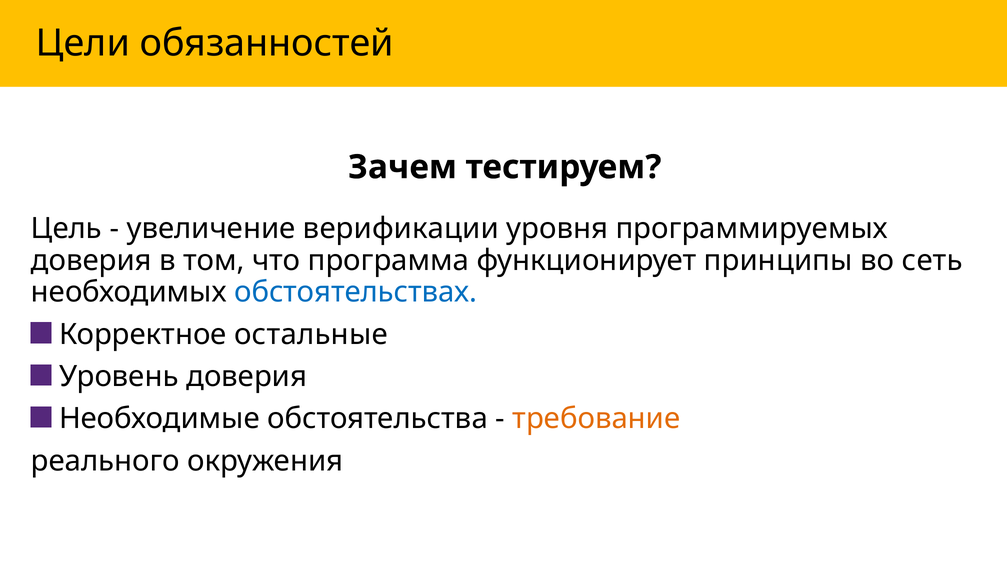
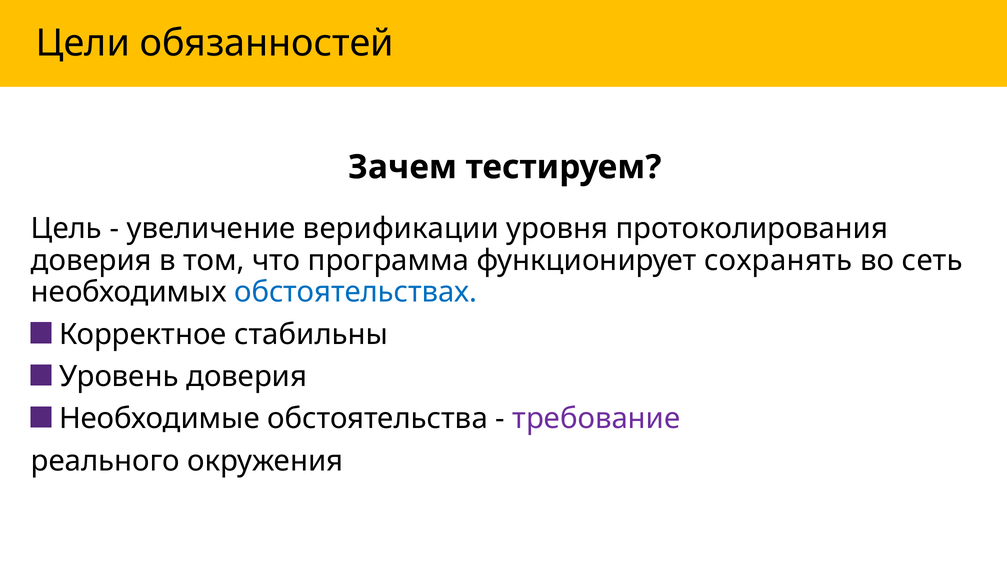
программируемых: программируемых -> протоколирования (752, 229)
принципы: принципы -> сохранять (778, 261)
остальные: остальные -> стабильны (311, 335)
требование colour: orange -> purple (596, 419)
